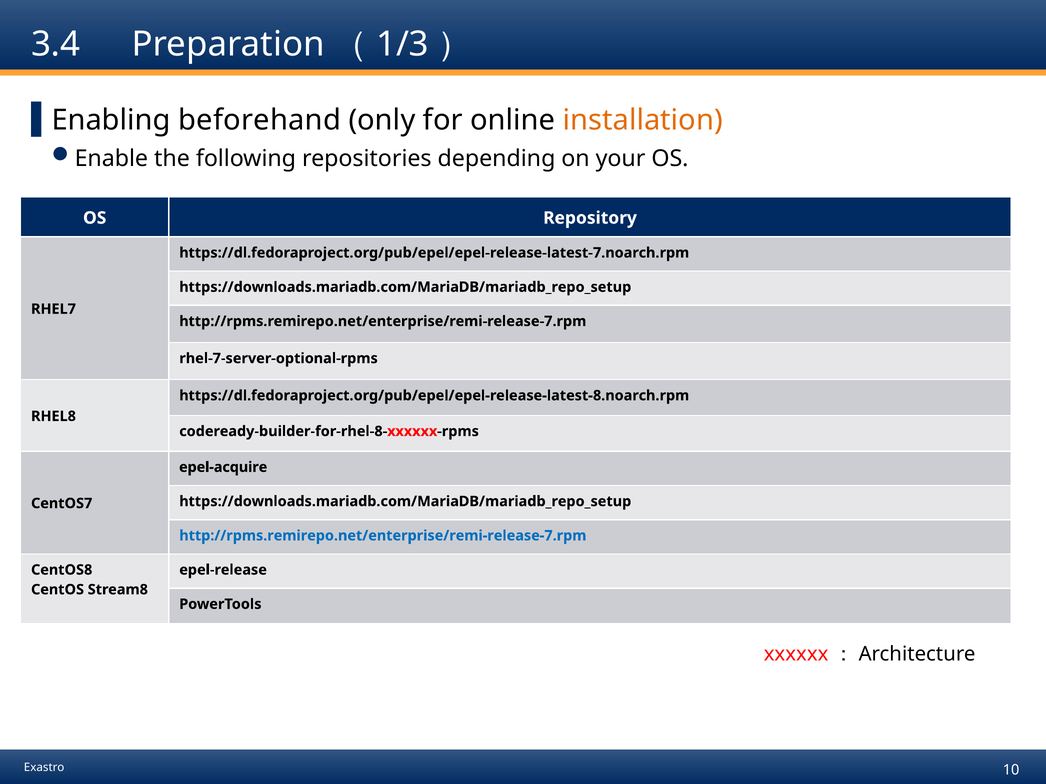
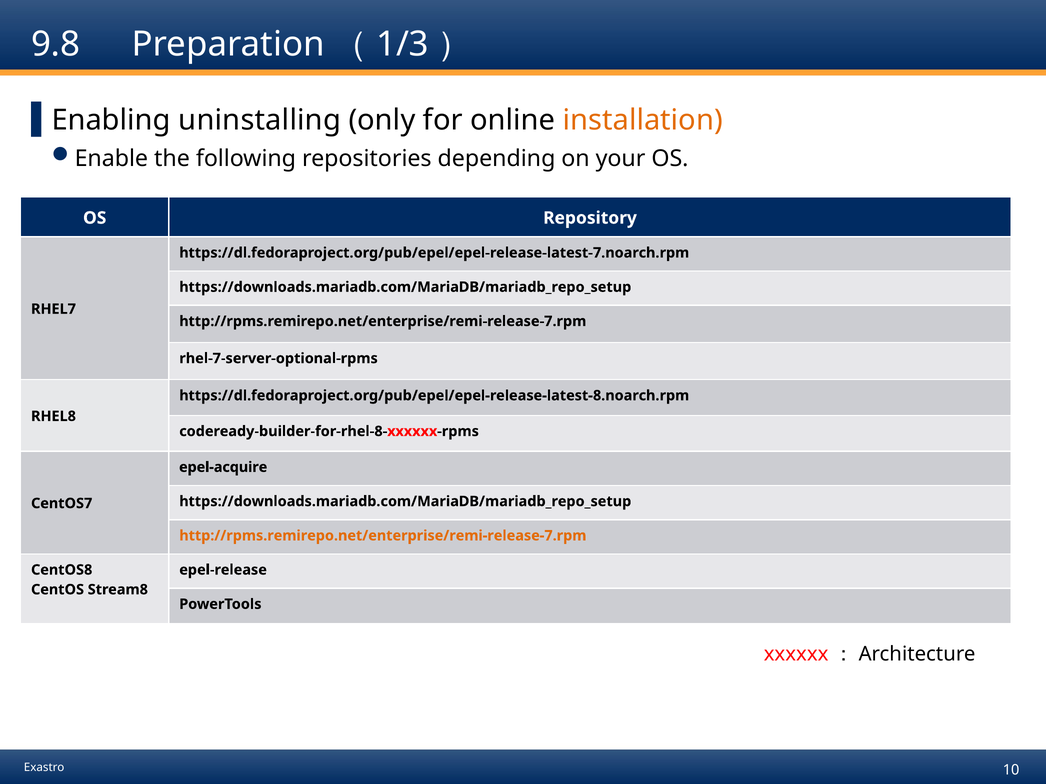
3.4: 3.4 -> 9.8 (56, 44)
beforehand: beforehand -> uninstalling (260, 120)
http://rpms.remirepo.net/enterprise/remi-release-7.rpm colour: blue -> orange (383, 536)
